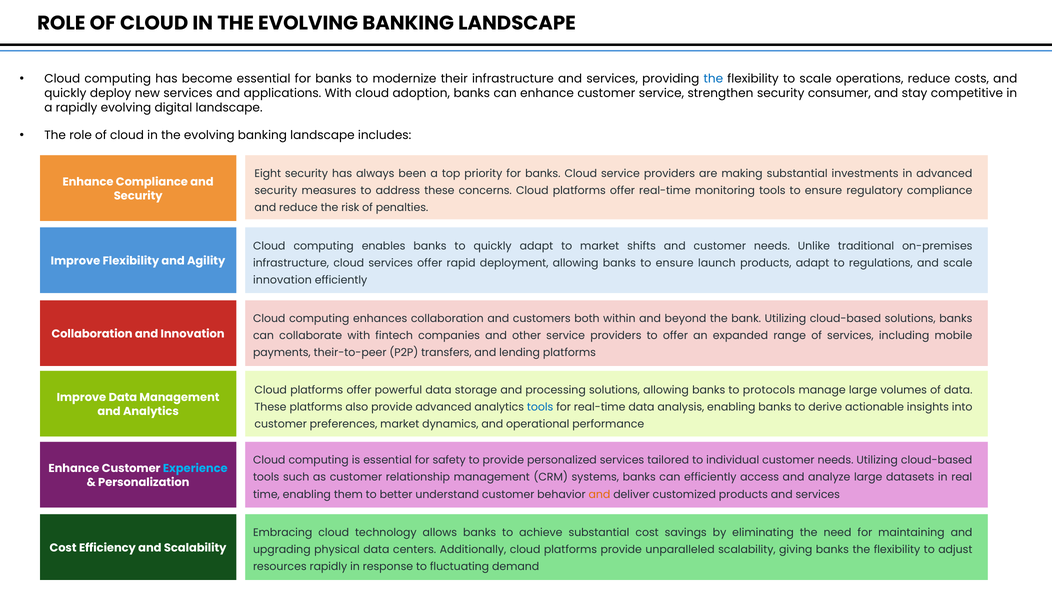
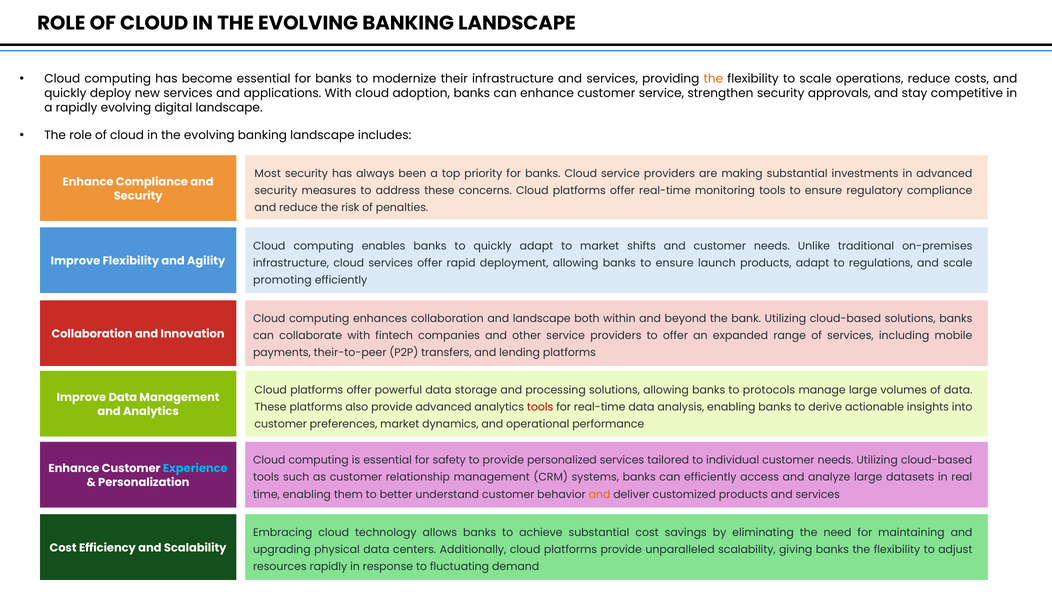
the colour: blue -> orange (713, 79)
consumer: consumer -> approvals (839, 93)
Eight: Eight -> Most (268, 173)
innovation: innovation -> promoting (282, 280)
and customers: customers -> landscape (542, 318)
tools colour: blue -> red (540, 407)
